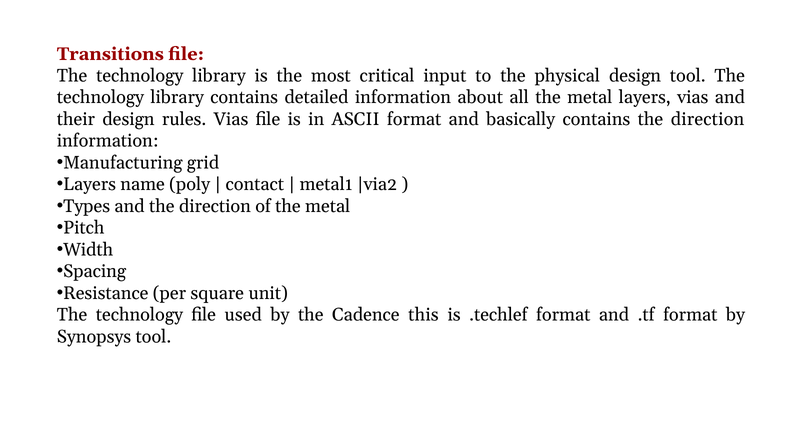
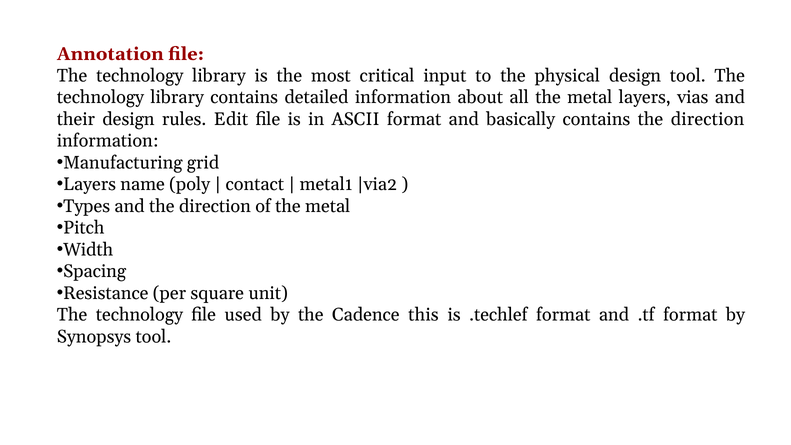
Transitions: Transitions -> Annotation (110, 54)
rules Vias: Vias -> Edit (231, 119)
